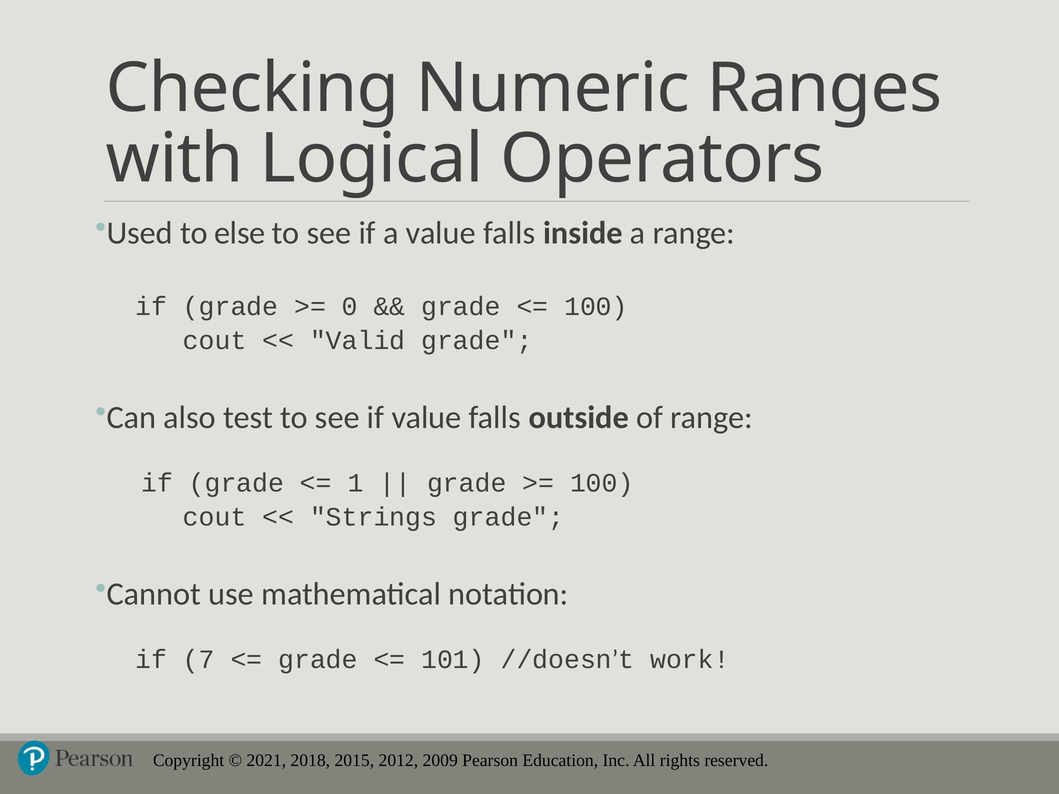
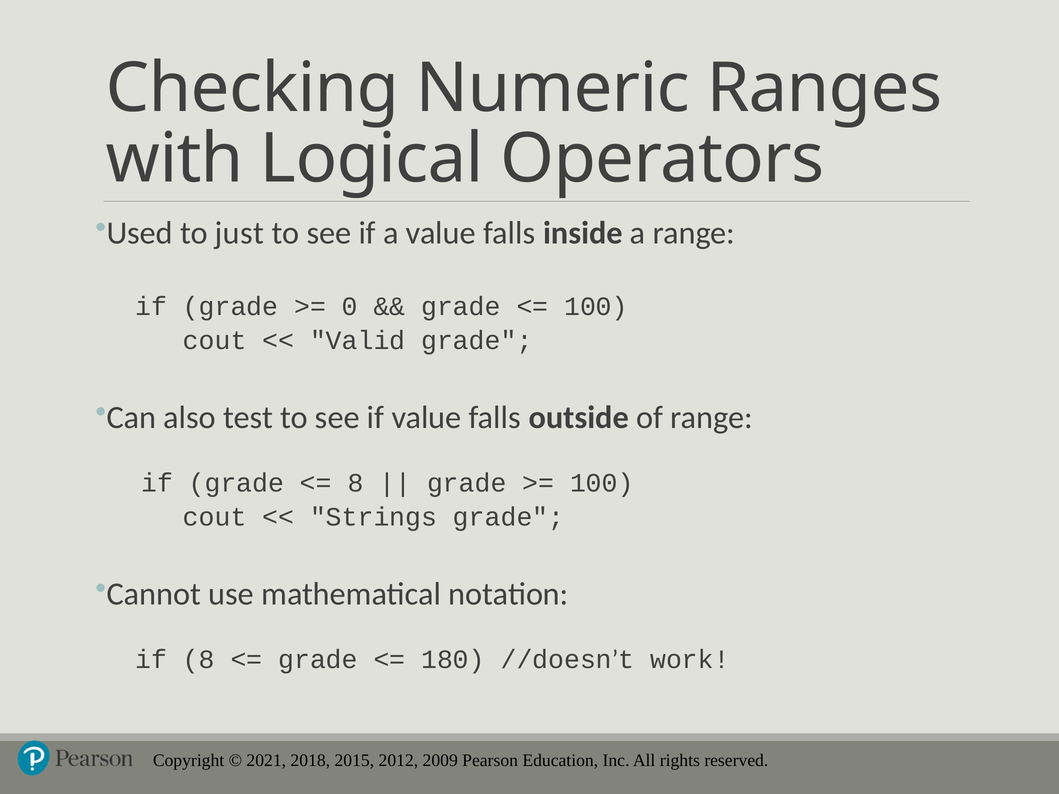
else: else -> just (240, 233)
1: 1 -> 8 (356, 483)
if 7: 7 -> 8 (199, 660)
101: 101 -> 180 (453, 660)
